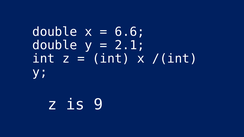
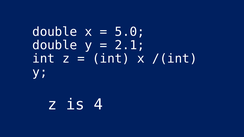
6.6: 6.6 -> 5.0 (130, 32)
9: 9 -> 4 (98, 105)
